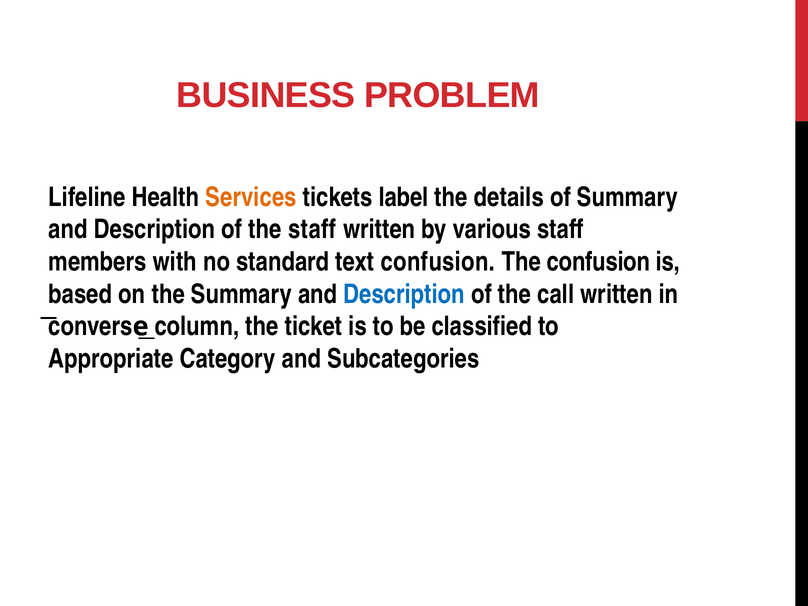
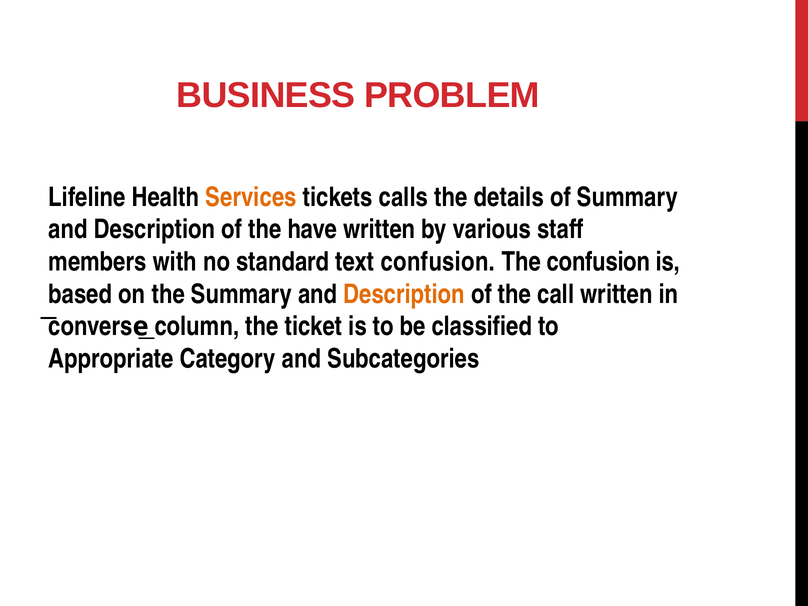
label: label -> calls (403, 197)
the staff: staff -> have (312, 229)
Description colour: blue -> orange (404, 294)
